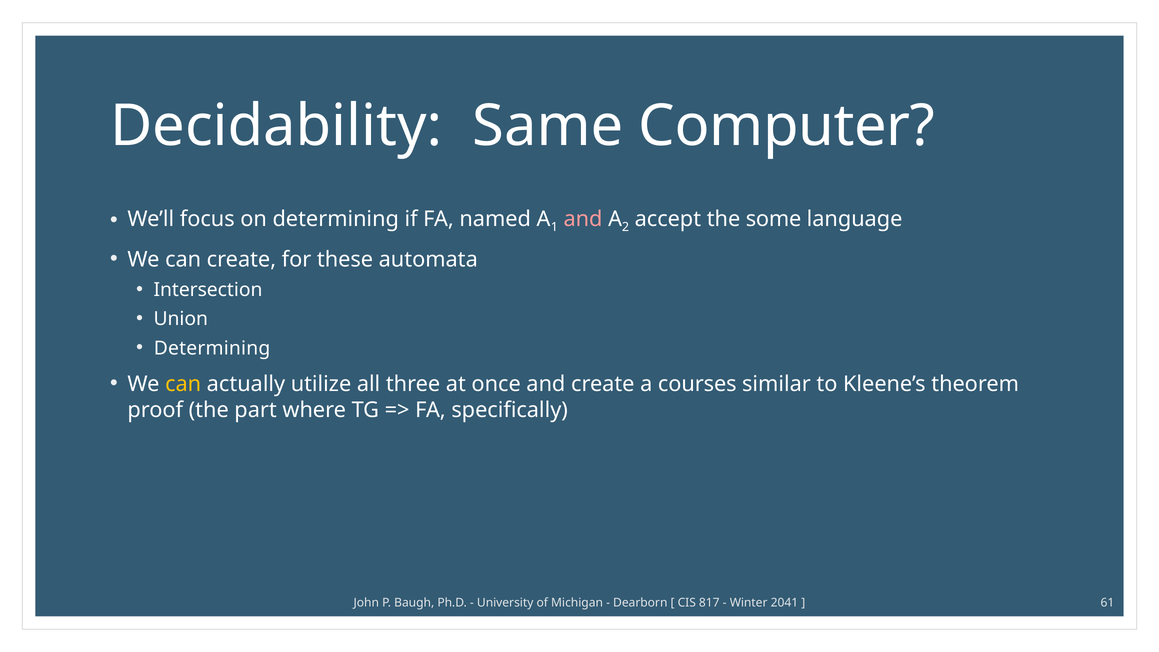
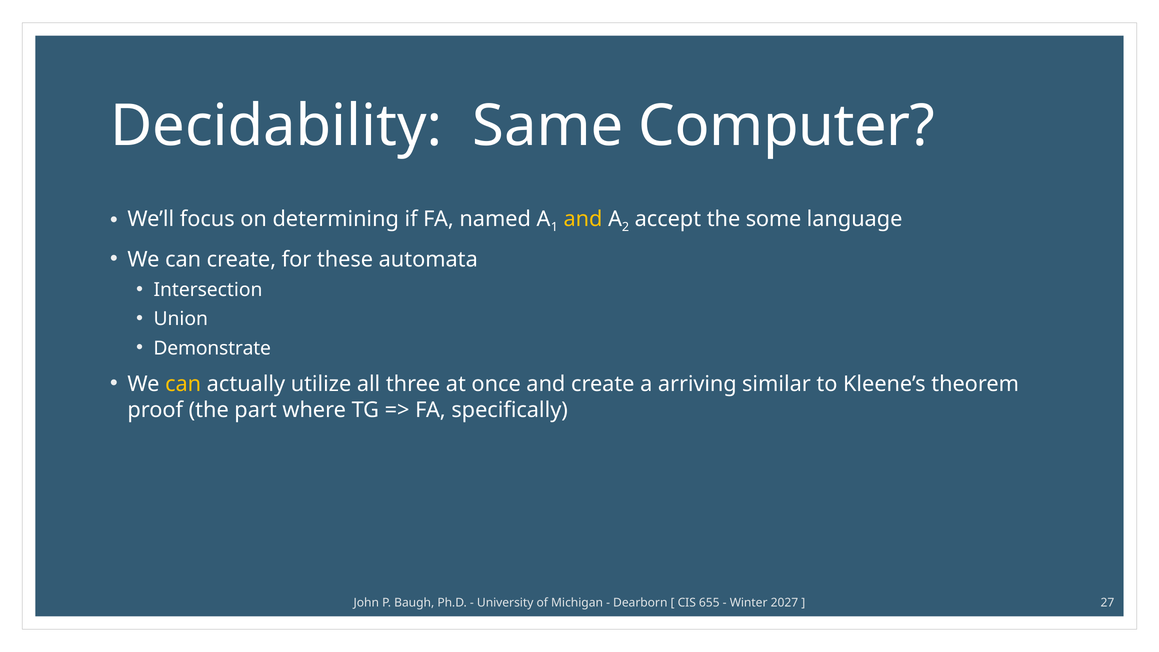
and colour: pink -> yellow (583, 219)
Determining: Determining -> Demonstrate (212, 348)
courses: courses -> arriving (697, 384)
817: 817 -> 655 (709, 602)
2041: 2041 -> 2027 (784, 602)
61: 61 -> 27 (1107, 602)
